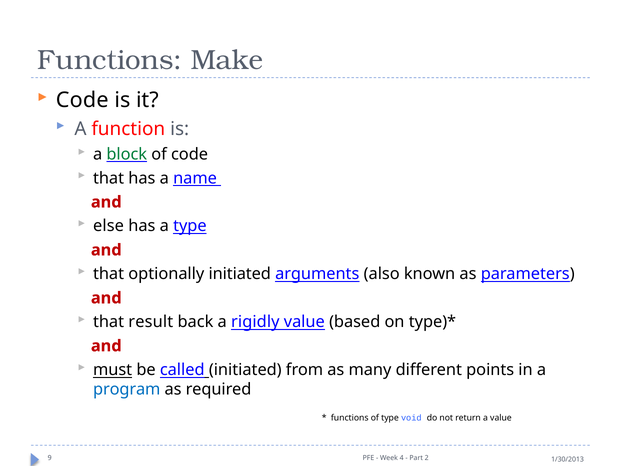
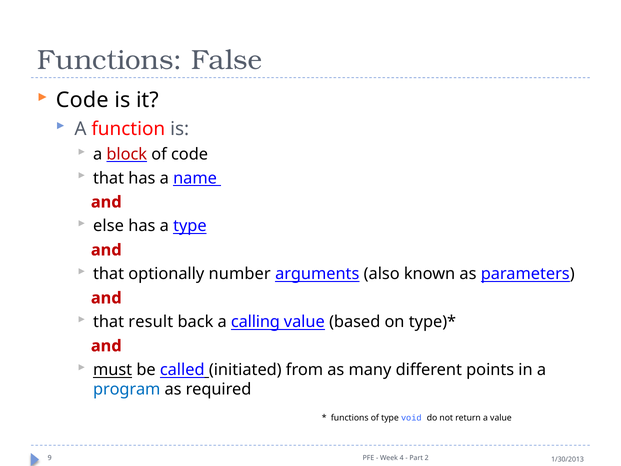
Make: Make -> False (227, 60)
block colour: green -> red (127, 154)
optionally initiated: initiated -> number (240, 274)
rigidly: rigidly -> calling (255, 322)
